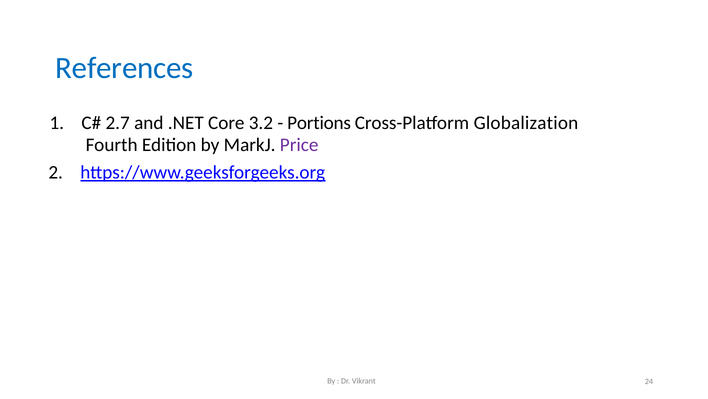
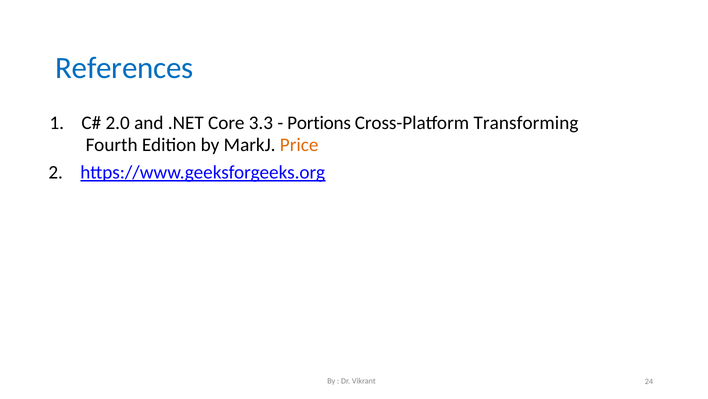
2.7: 2.7 -> 2.0 (118, 123)
3.2: 3.2 -> 3.3 (261, 123)
Globalization: Globalization -> Transforming (526, 123)
Price colour: purple -> orange (299, 145)
